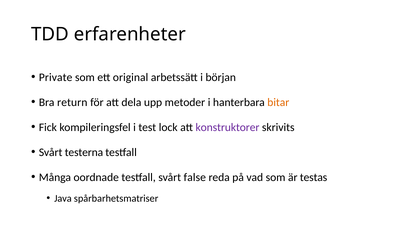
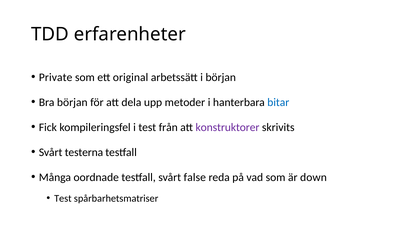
Bra return: return -> början (72, 102)
bitar colour: orange -> blue (278, 102)
lock: lock -> från (168, 127)
testas: testas -> down (313, 177)
Java: Java -> Test (63, 199)
